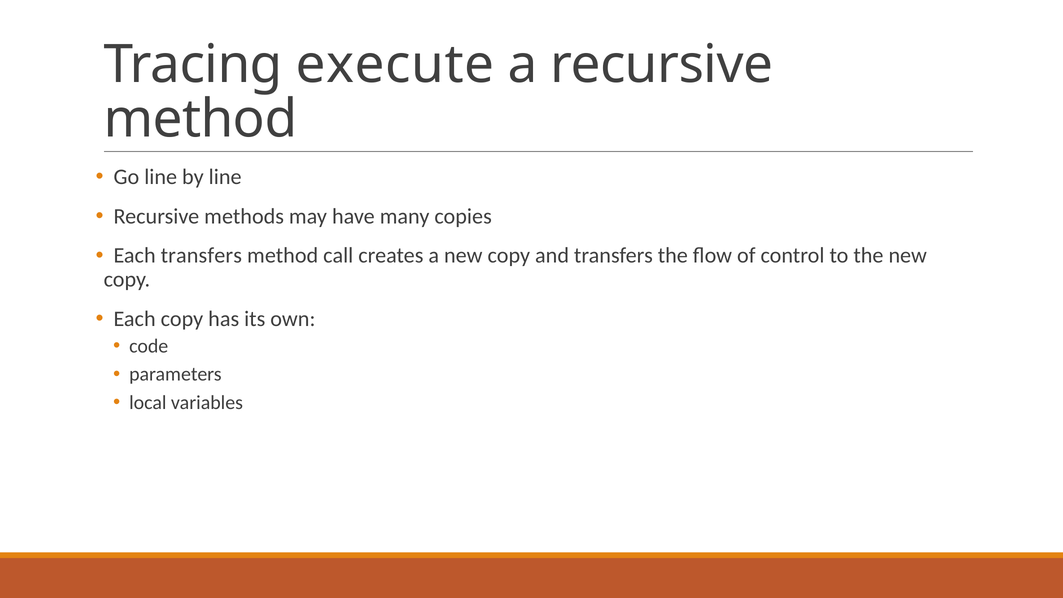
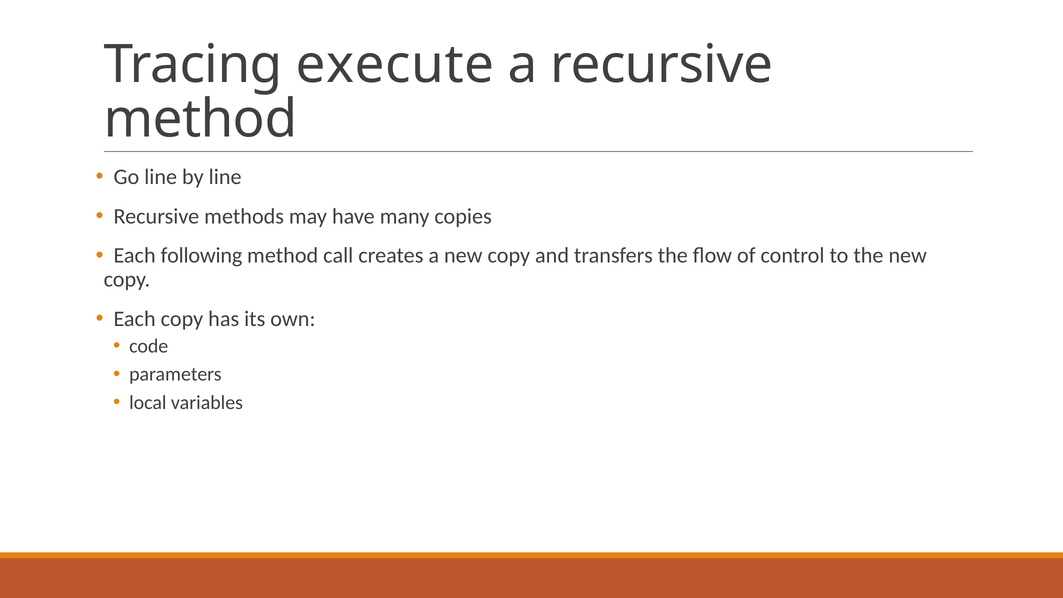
Each transfers: transfers -> following (202, 256)
